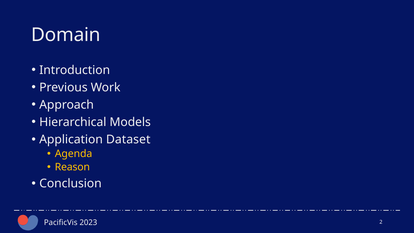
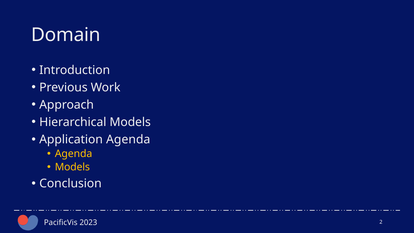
Application Dataset: Dataset -> Agenda (128, 139)
Reason: Reason -> Models (72, 167)
